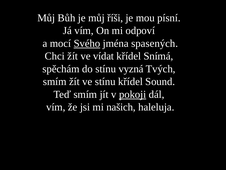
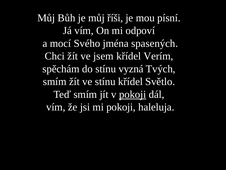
Svého underline: present -> none (87, 43)
vídat: vídat -> jsem (103, 56)
Snímá: Snímá -> Verím (158, 56)
Sound: Sound -> Světlo (160, 81)
mi našich: našich -> pokoji (121, 107)
